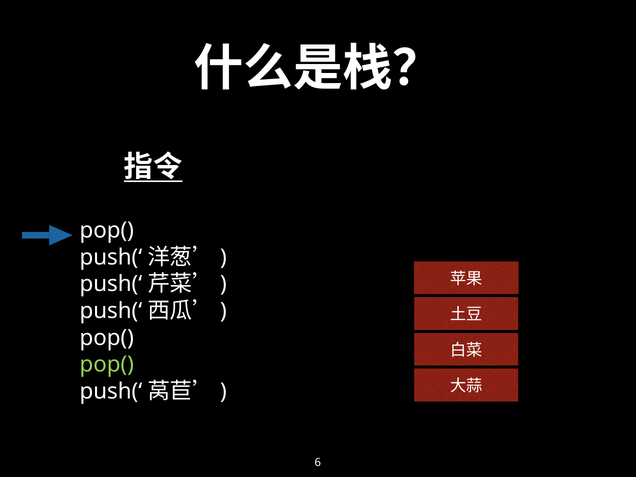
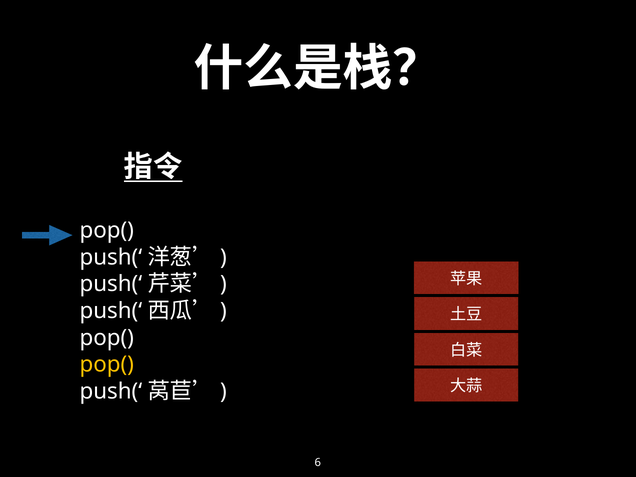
pop( colour: light green -> yellow (107, 365)
